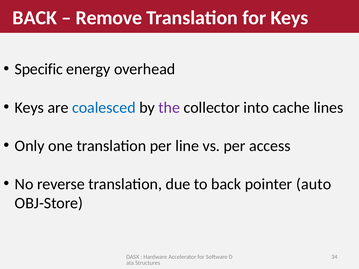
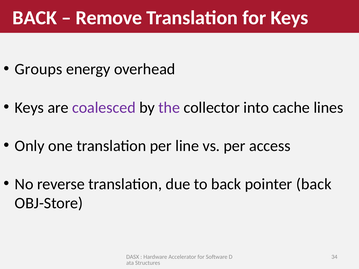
Specific: Specific -> Groups (39, 69)
coalesced colour: blue -> purple (104, 108)
pointer auto: auto -> back (314, 184)
